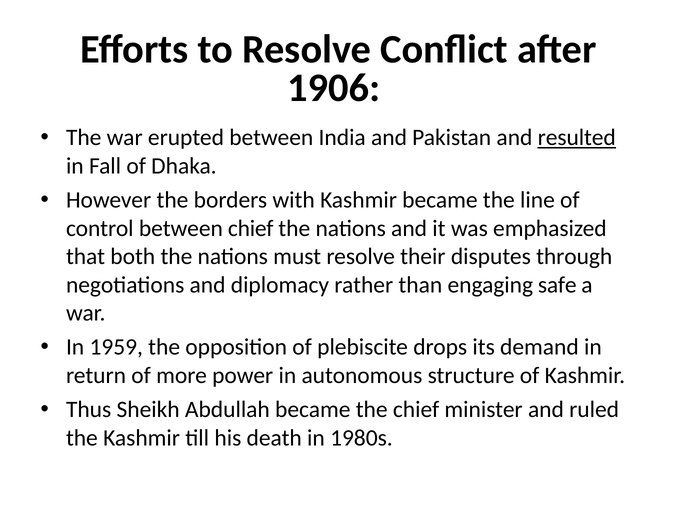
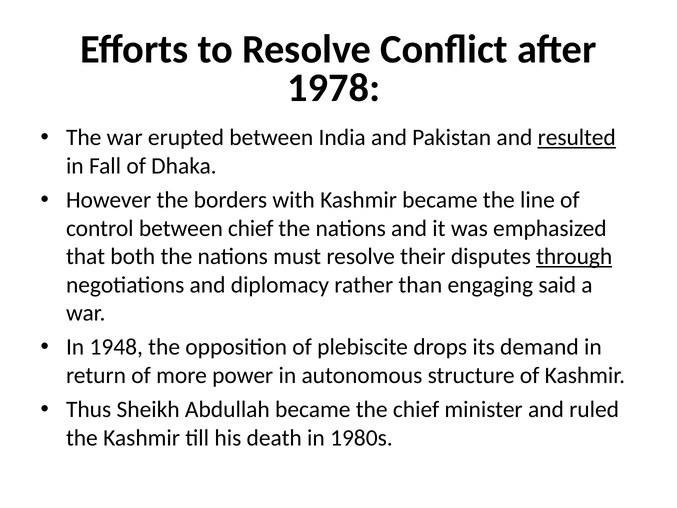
1906: 1906 -> 1978 (334, 88)
through underline: none -> present (574, 256)
safe: safe -> said (557, 285)
1959: 1959 -> 1948 (116, 347)
